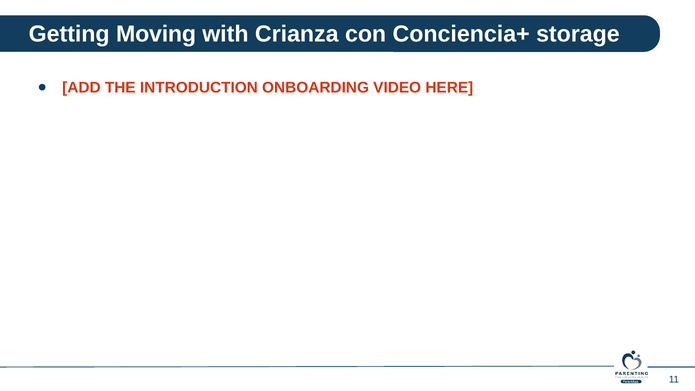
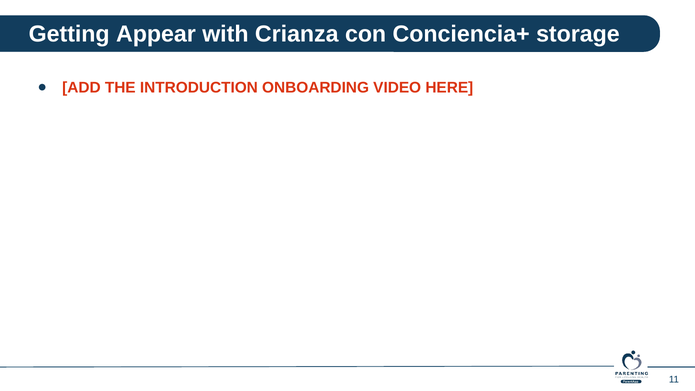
Moving: Moving -> Appear (156, 34)
